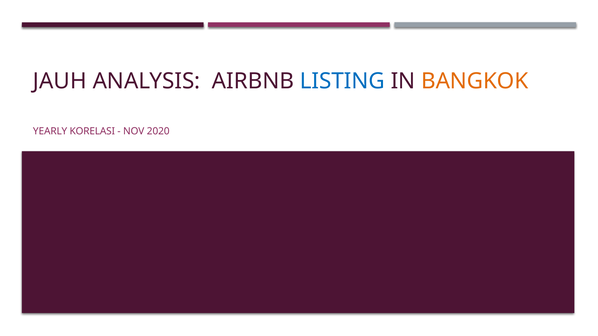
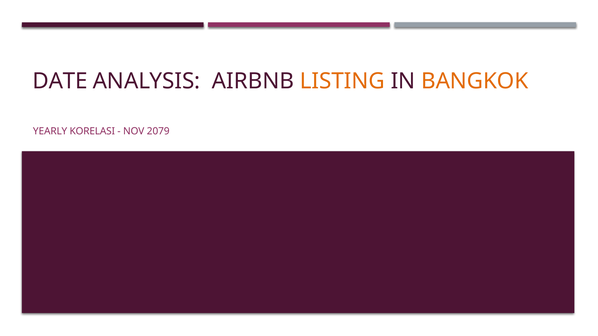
JAUH: JAUH -> DATE (60, 81)
LISTING colour: blue -> orange (342, 81)
2020: 2020 -> 2079 (158, 131)
